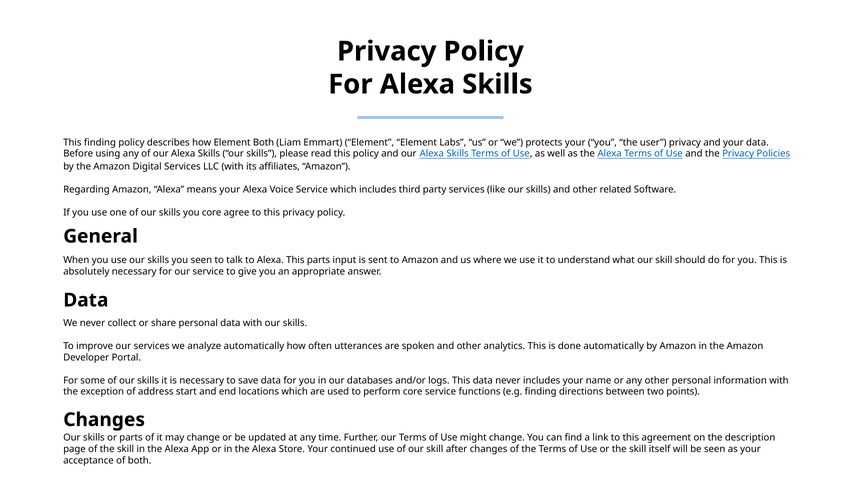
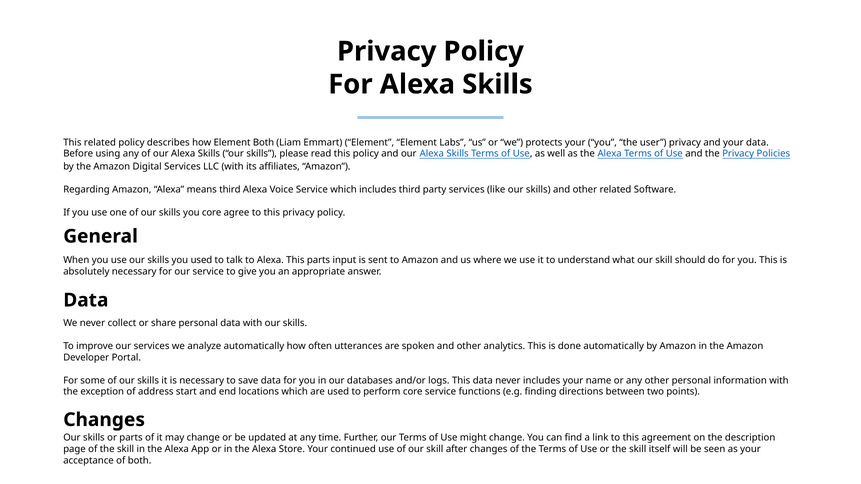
This finding: finding -> related (100, 142)
means your: your -> third (230, 190)
you seen: seen -> used (201, 260)
